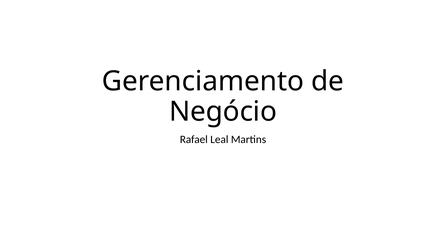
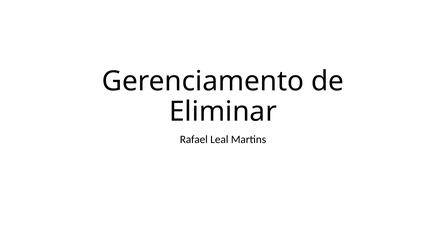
Negócio: Negócio -> Eliminar (223, 111)
